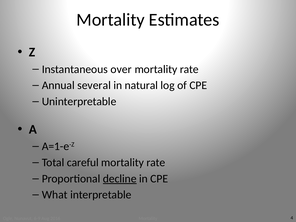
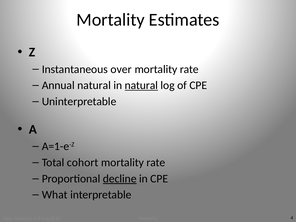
Annual several: several -> natural (94, 85)
natural underline: none -> present (141, 85)
careful: careful -> cohort (83, 163)
